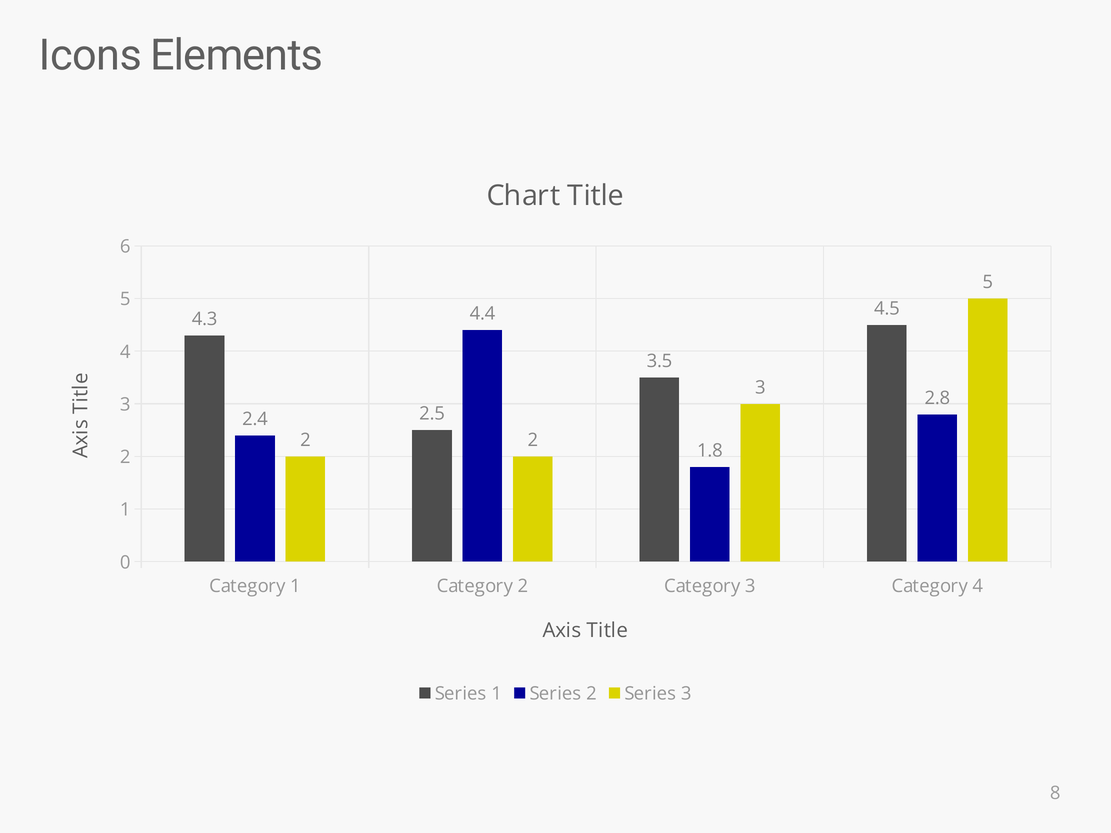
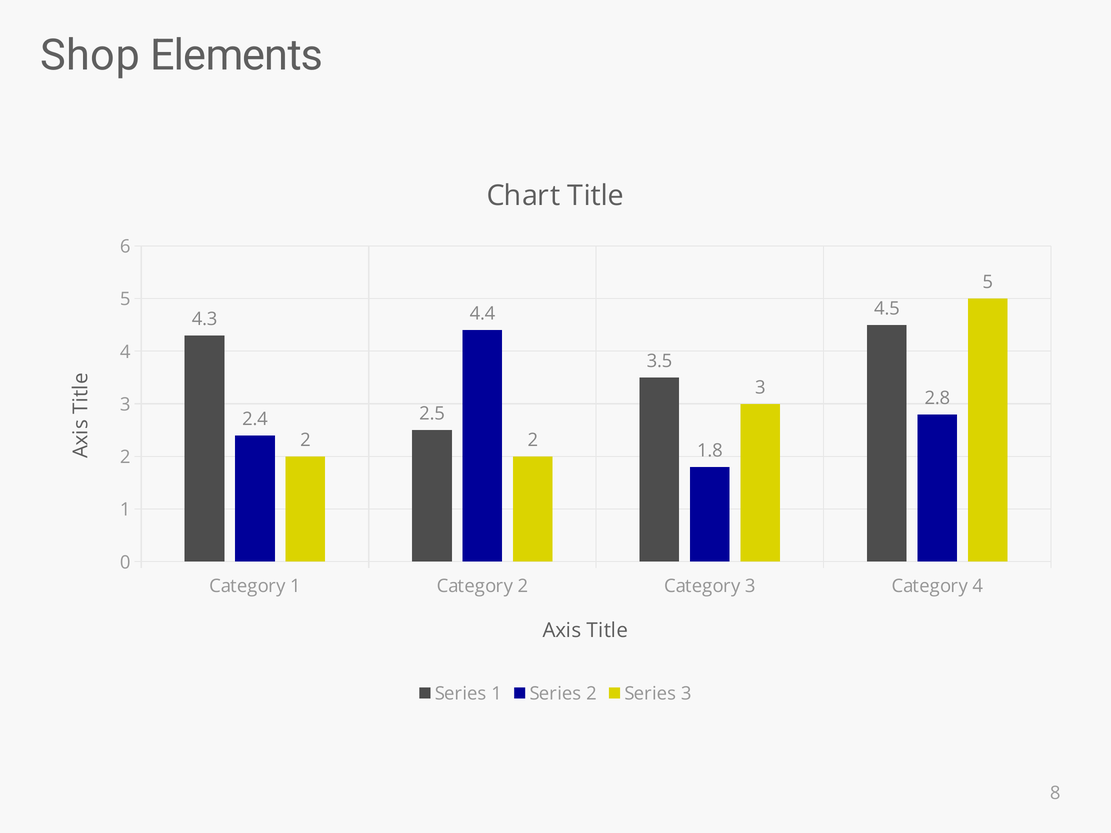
Icons: Icons -> Shop (90, 55)
